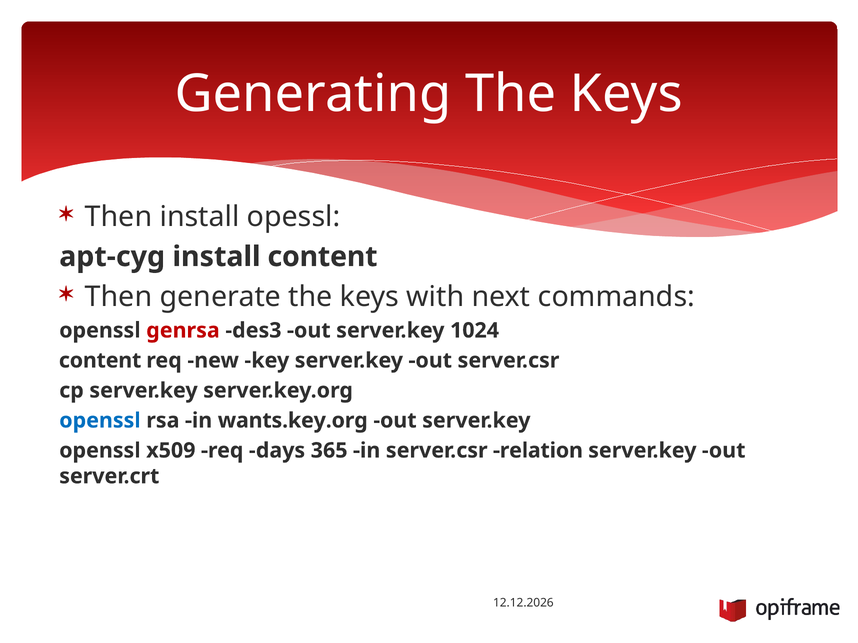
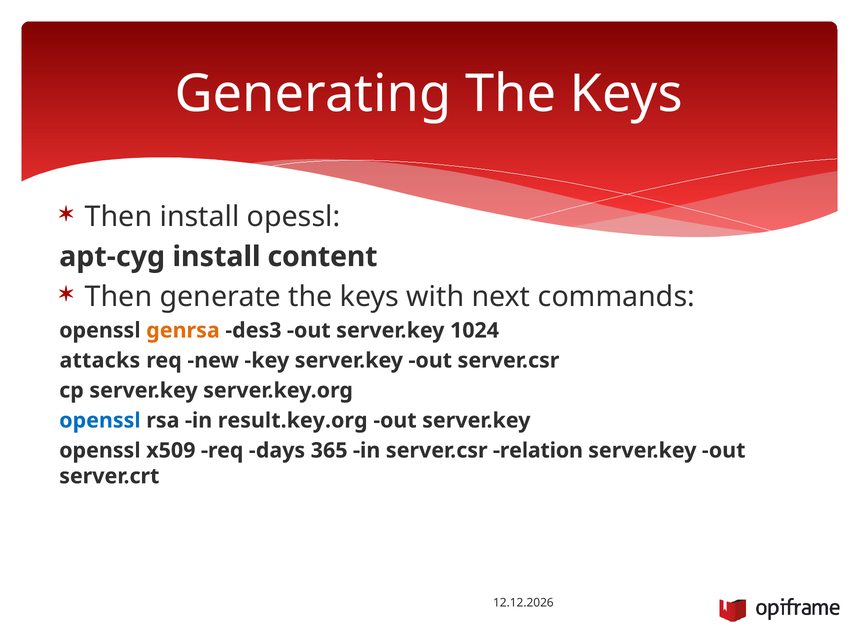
genrsa colour: red -> orange (183, 331)
content: content -> attacks (100, 361)
wants.key.org: wants.key.org -> result.key.org (293, 421)
